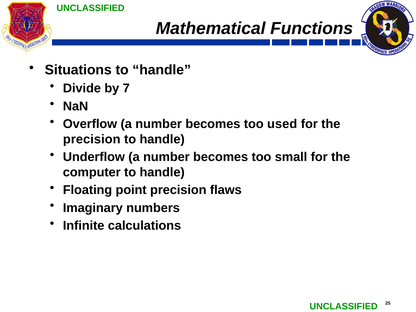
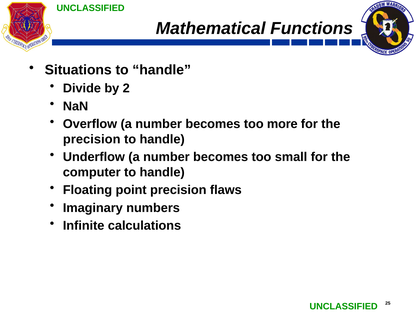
7: 7 -> 2 (126, 88)
used: used -> more (282, 124)
